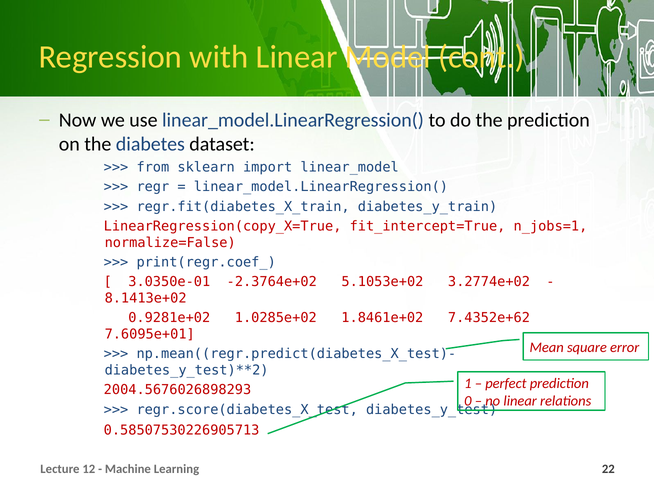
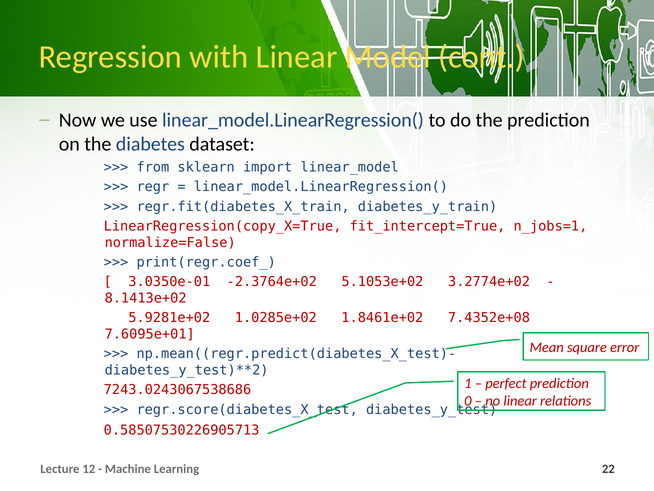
0.9281e+02: 0.9281e+02 -> 5.9281e+02 (169, 318)
7.4352e+62: 7.4352e+62 -> 7.4352e+08 (489, 318)
2004.5676026898293: 2004.5676026898293 -> 7243.0243067538686 (178, 390)
